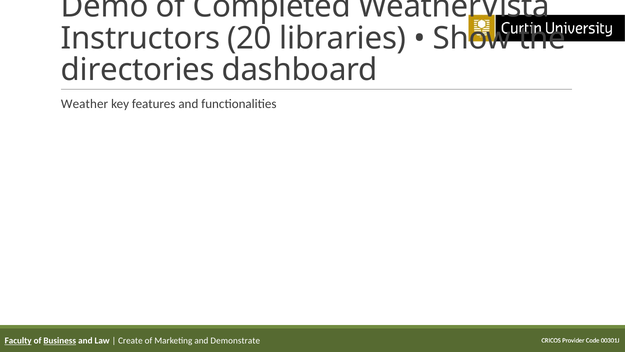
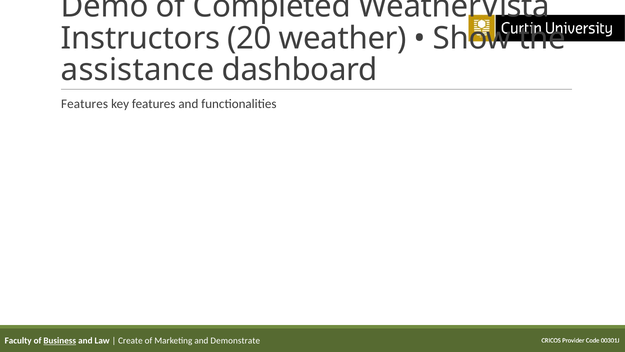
libraries: libraries -> weather (343, 38)
directories: directories -> assistance (138, 70)
Weather: Weather -> Features (85, 104)
Faculty underline: present -> none (18, 340)
